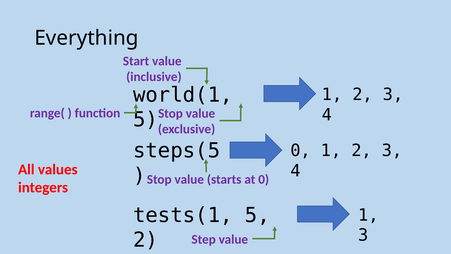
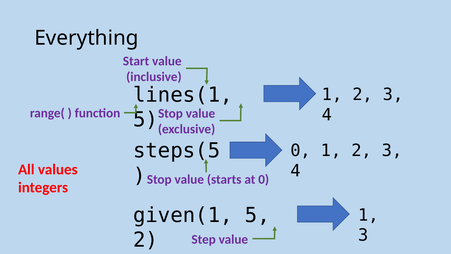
world(1: world(1 -> lines(1 (183, 95)
tests(1: tests(1 -> given(1 (183, 215)
